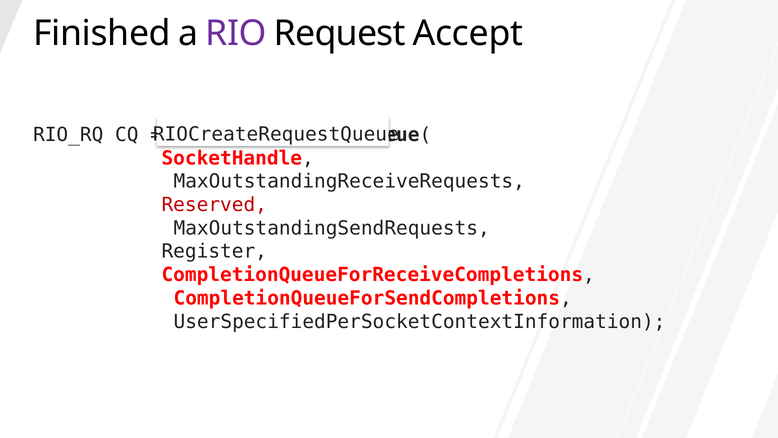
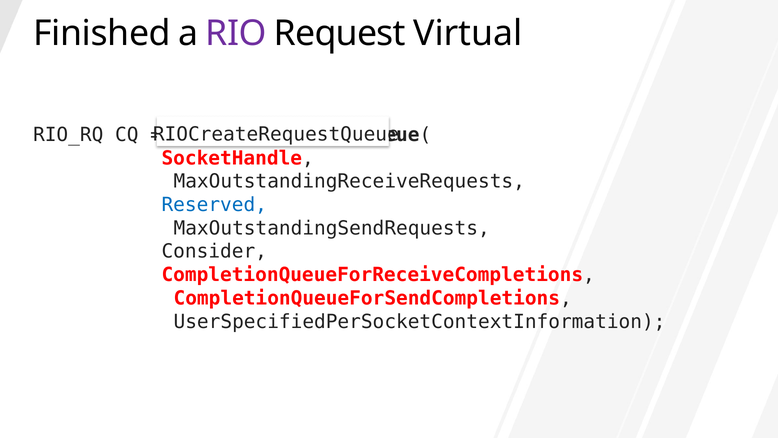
Accept: Accept -> Virtual (468, 34)
Reserved colour: red -> blue (214, 205)
Register: Register -> Consider (214, 251)
